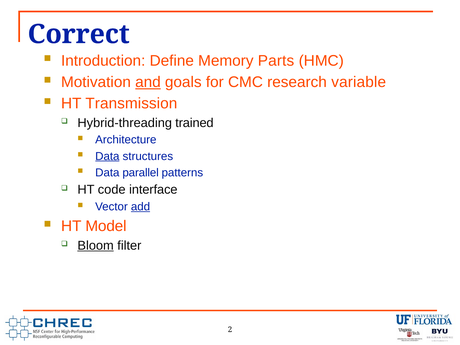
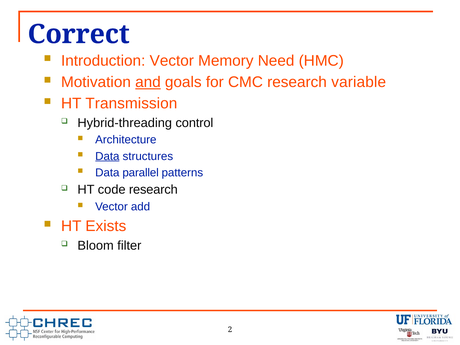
Introduction Define: Define -> Vector (172, 61)
Parts: Parts -> Need (276, 61)
trained: trained -> control (194, 123)
code interface: interface -> research (153, 190)
add underline: present -> none (141, 207)
Model: Model -> Exists (106, 226)
Bloom underline: present -> none (96, 245)
